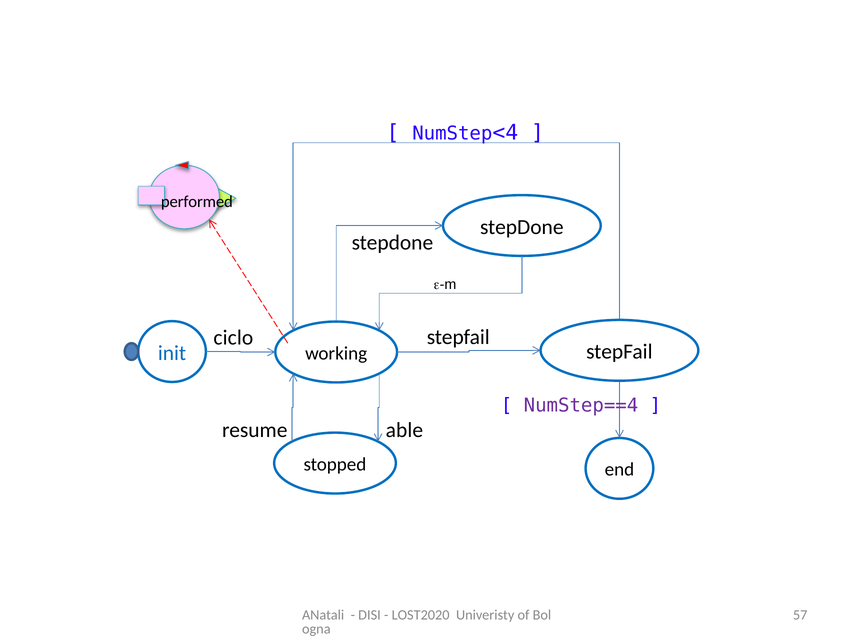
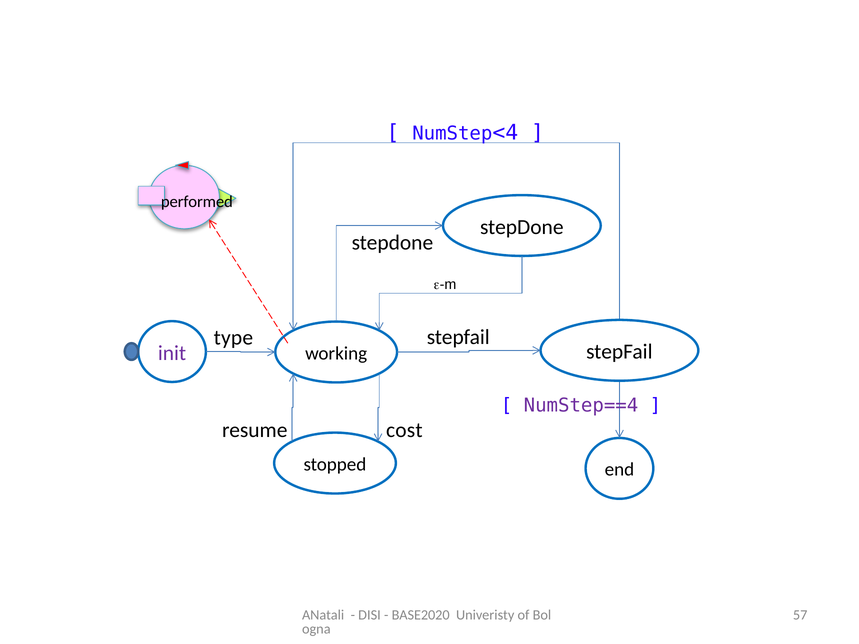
ciclo: ciclo -> type (233, 338)
init colour: blue -> purple (172, 353)
able: able -> cost (404, 430)
LOST2020: LOST2020 -> BASE2020 (421, 615)
